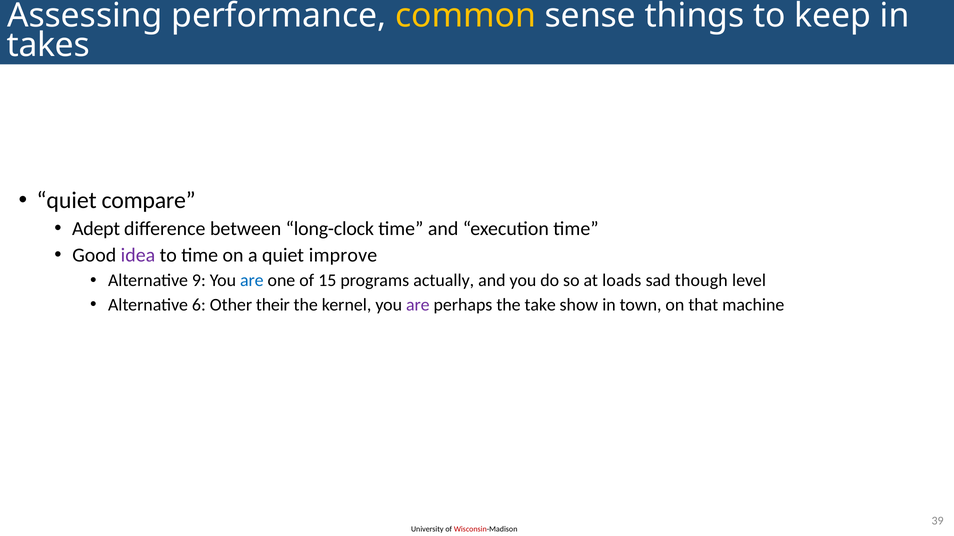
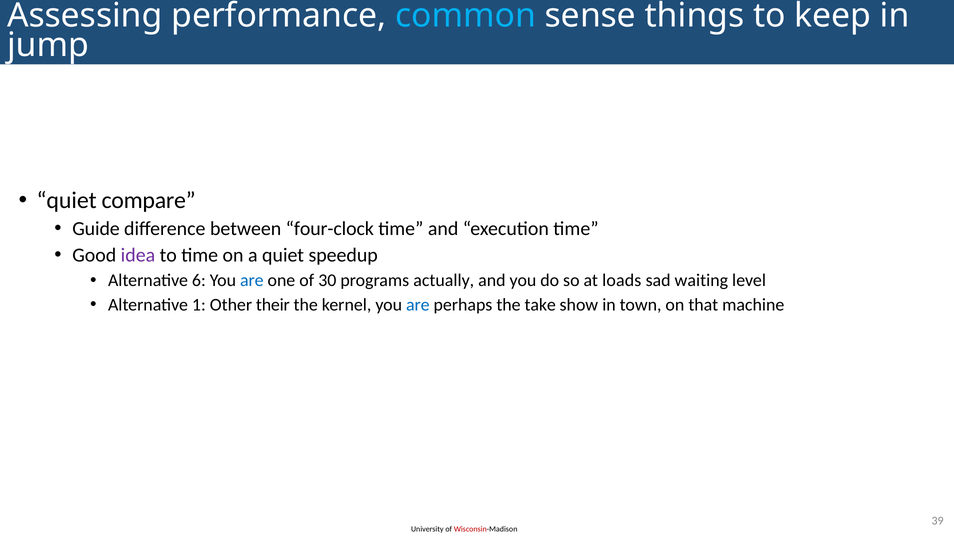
common colour: yellow -> light blue (466, 16)
takes: takes -> jump (48, 45)
Adept: Adept -> Guide (96, 229)
long-clock: long-clock -> four-clock (330, 229)
improve: improve -> speedup (343, 255)
9: 9 -> 6 (199, 281)
15: 15 -> 30 (327, 281)
though: though -> waiting (701, 281)
6: 6 -> 1 (199, 305)
are colour: purple -> blue (418, 305)
